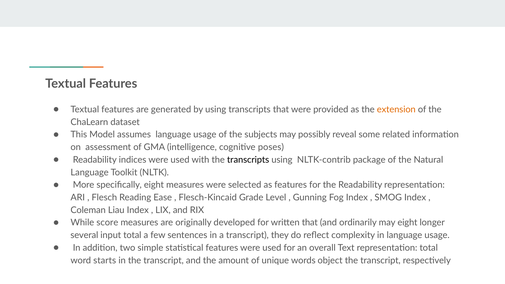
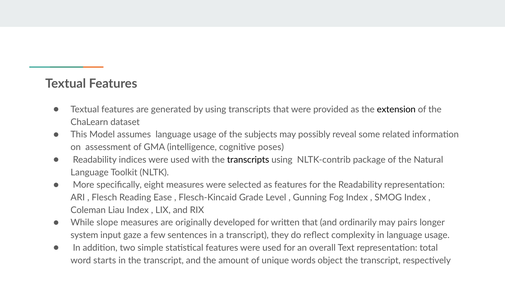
extension colour: orange -> black (396, 109)
score: score -> slope (107, 223)
may eight: eight -> pairs (407, 223)
several: several -> system (84, 235)
input total: total -> gaze (132, 235)
